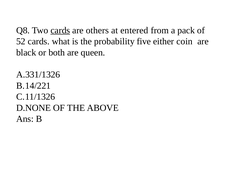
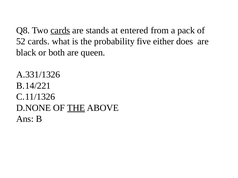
others: others -> stands (97, 30)
coin: coin -> does (185, 41)
THE underline: none -> present (76, 108)
